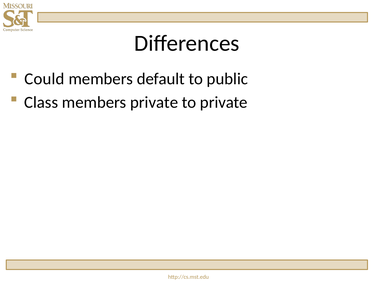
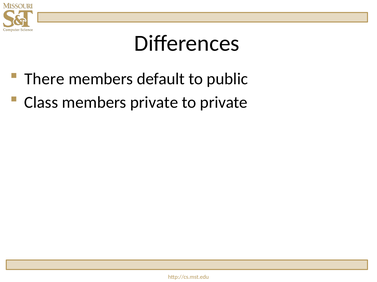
Could: Could -> There (44, 79)
